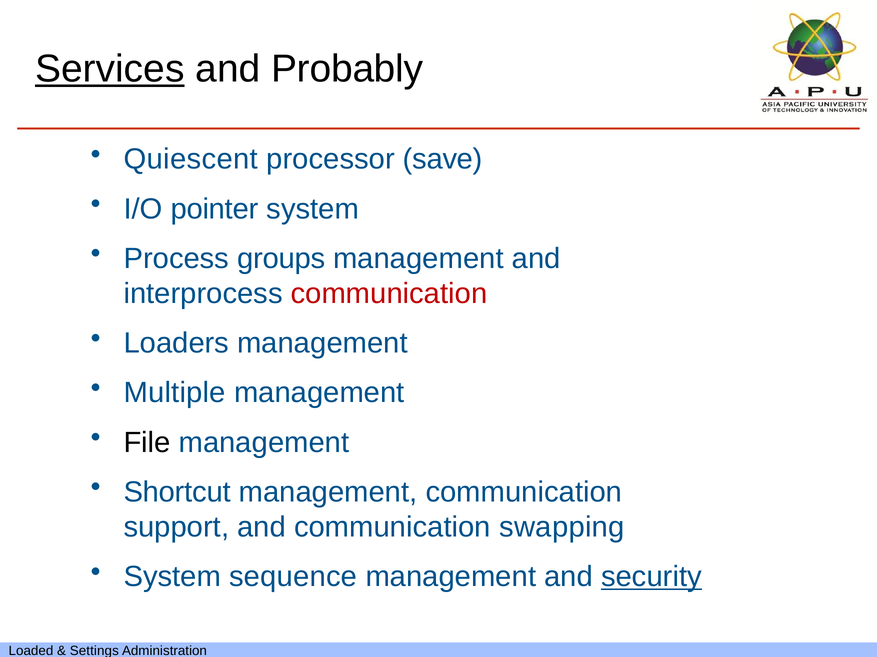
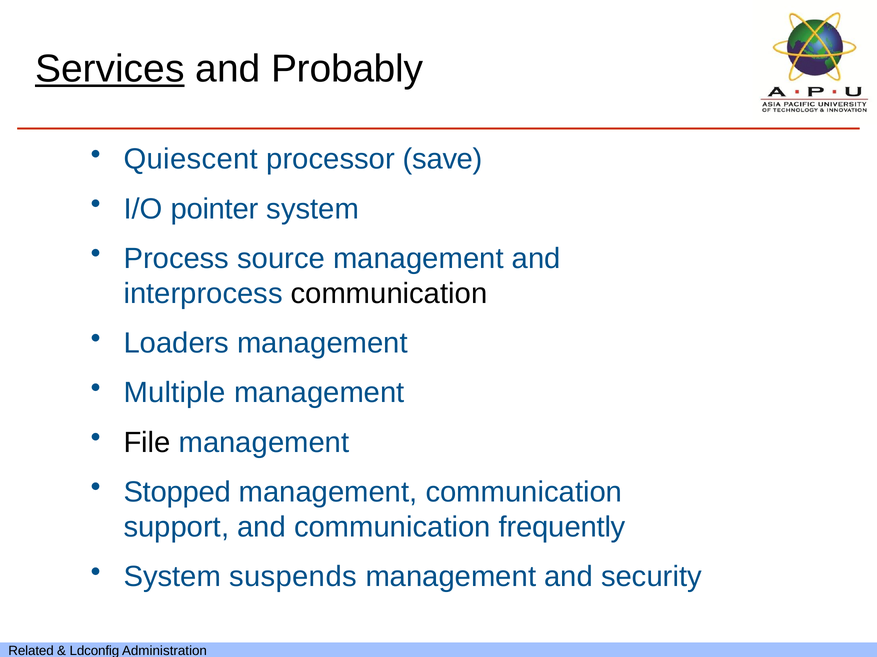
groups: groups -> source (281, 259)
communication colour: red -> black (389, 294)
Shortcut: Shortcut -> Stopped (177, 493)
swapping: swapping -> frequently (562, 528)
sequence: sequence -> suspends (293, 577)
security underline: present -> none (651, 577)
Loaded: Loaded -> Related (31, 651)
Settings: Settings -> Ldconfig (94, 651)
